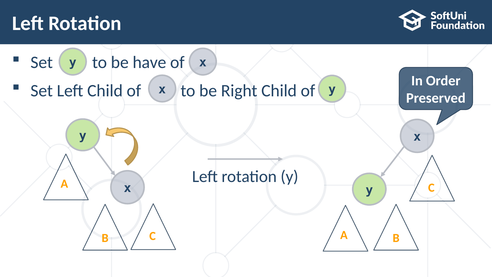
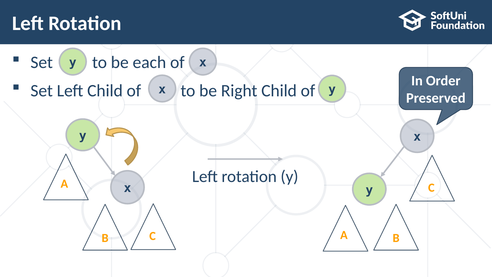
have: have -> each (149, 62)
